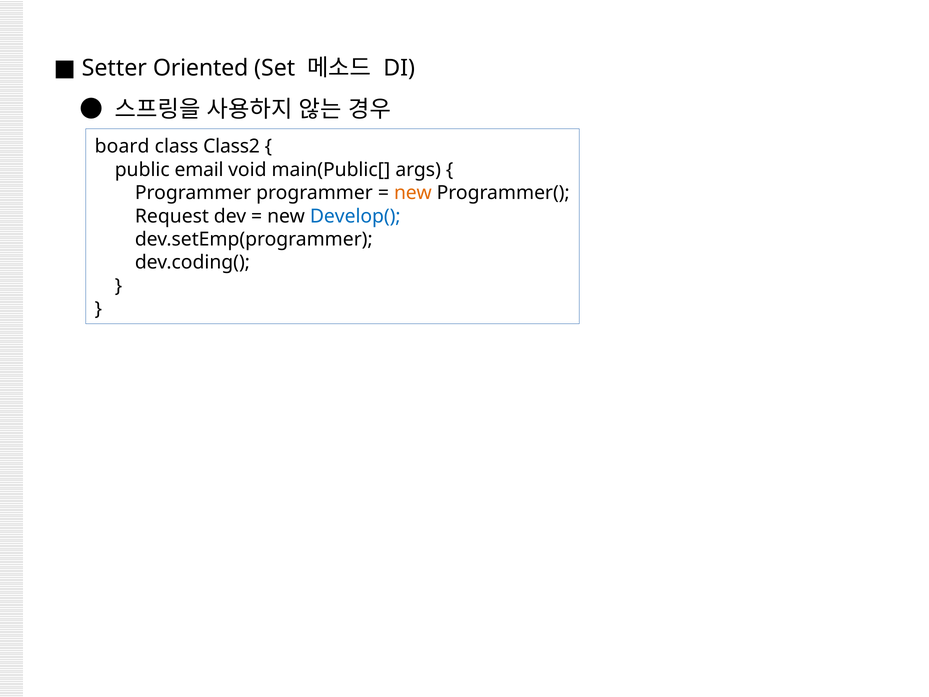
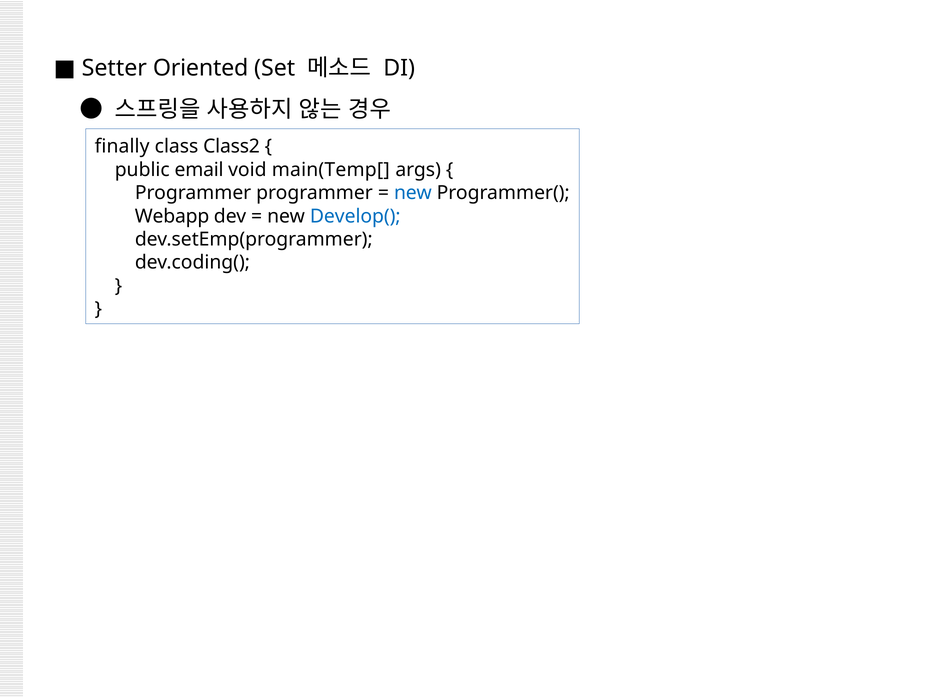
board: board -> finally (122, 146)
main(Public[: main(Public[ -> main(Temp[ (331, 170)
new colour: orange -> blue (413, 193)
Request: Request -> Webapp (172, 216)
